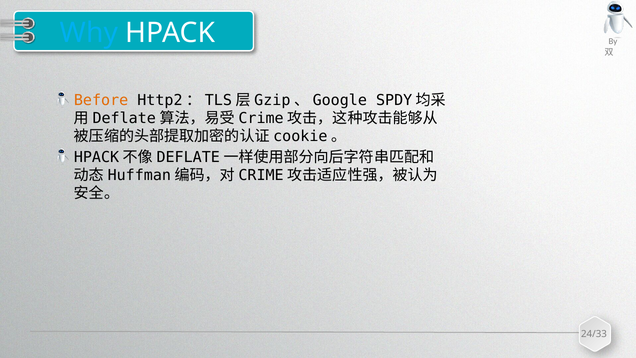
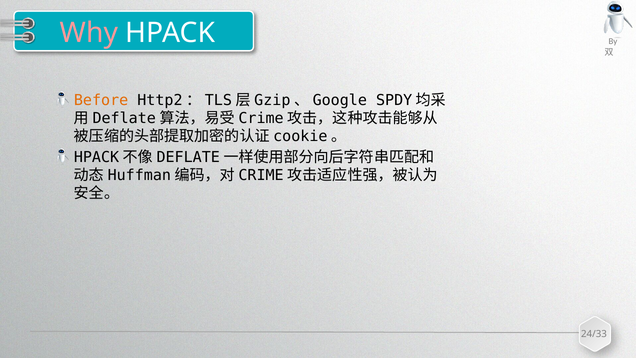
Why colour: light blue -> pink (89, 33)
